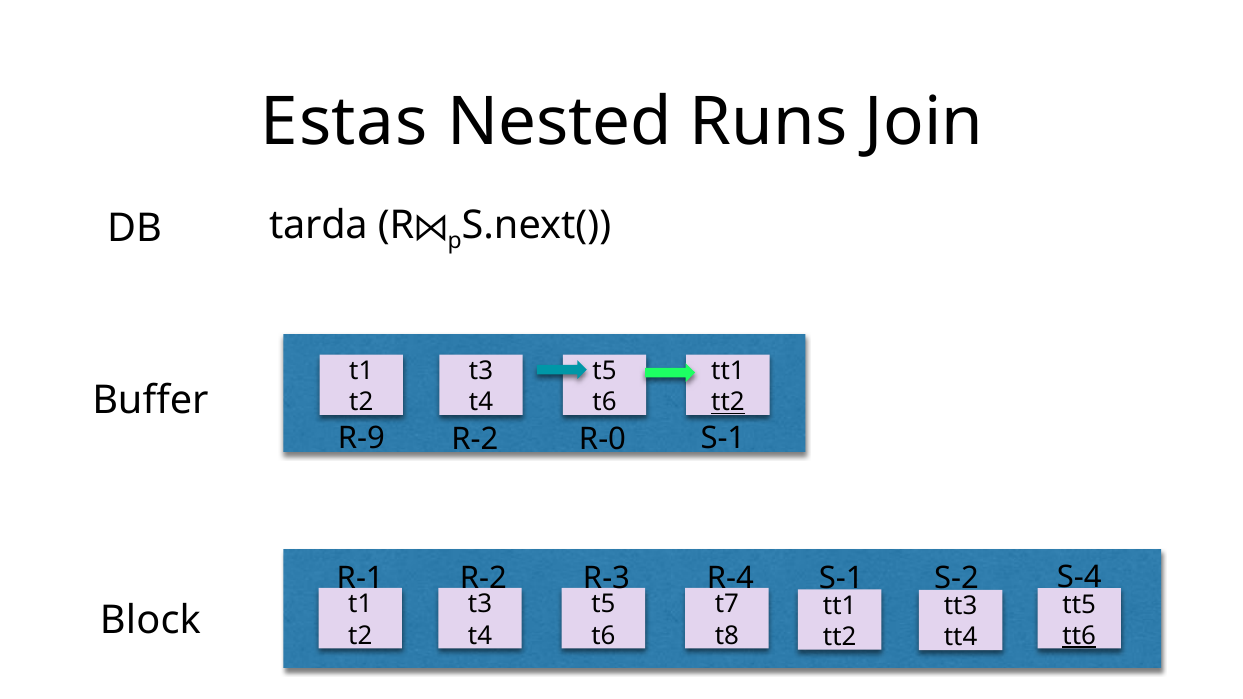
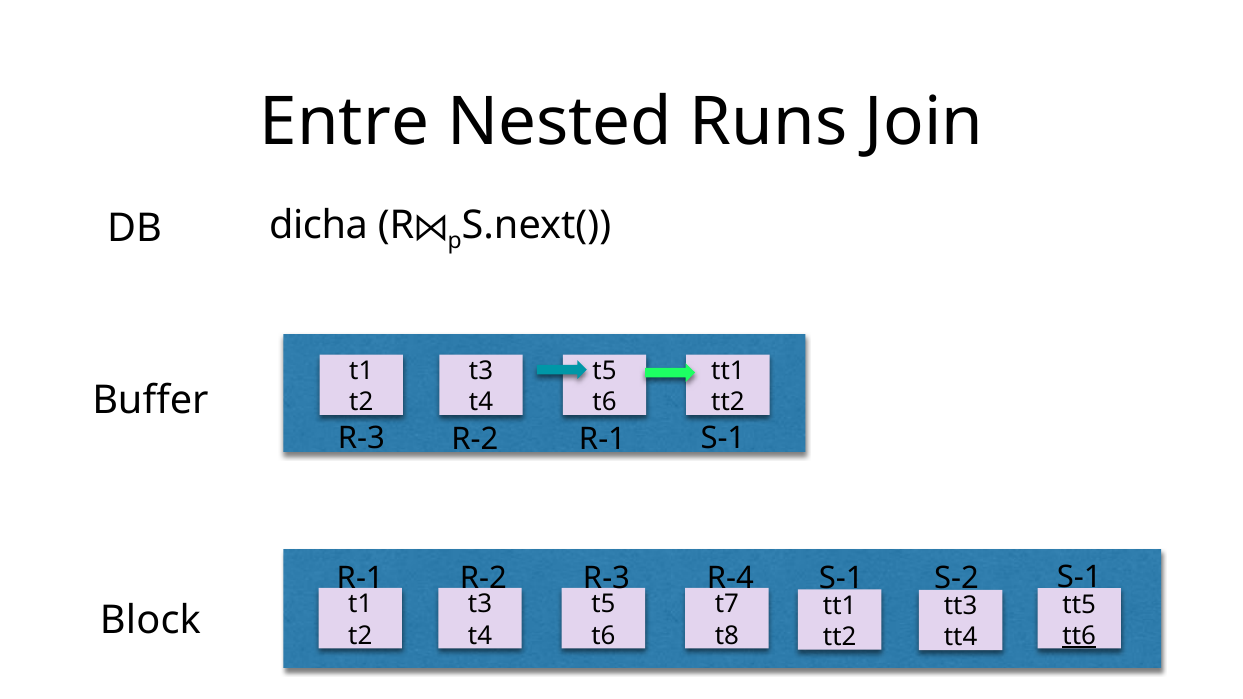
Estas: Estas -> Entre (345, 122)
tarda: tarda -> dicha (318, 225)
tt2 underline: present -> none (728, 402)
R-9: R-9 -> R-3 (361, 439)
R-2 R-0: R-0 -> R-1 (602, 439)
S-4: S-4 -> S-1 (1079, 577)
